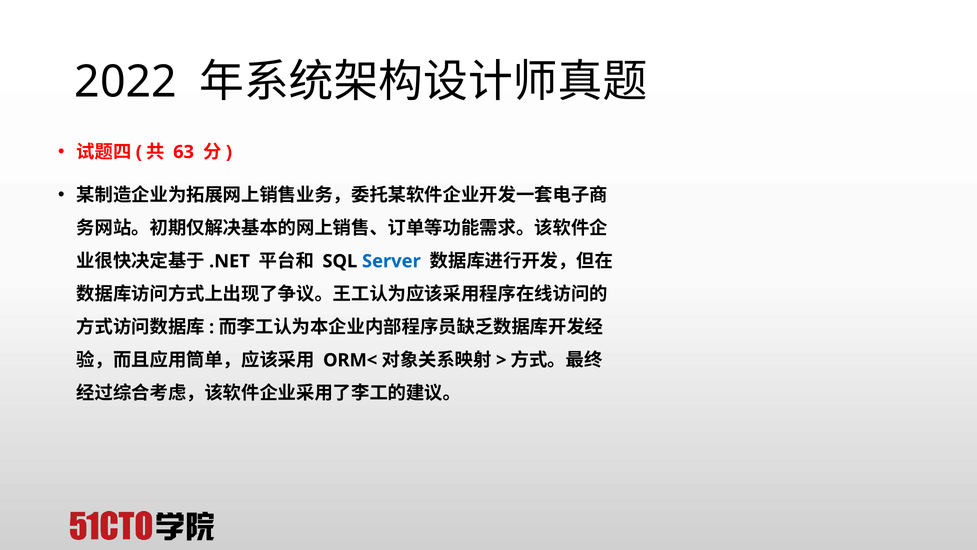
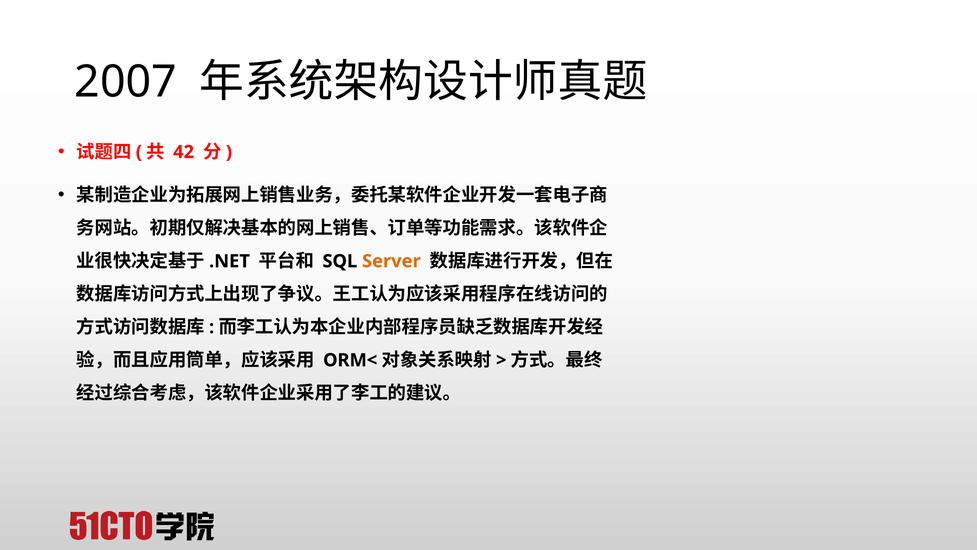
2022: 2022 -> 2007 (126, 82)
63: 63 -> 42 (184, 152)
Server colour: blue -> orange (391, 261)
